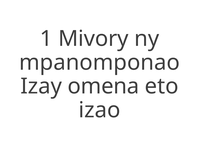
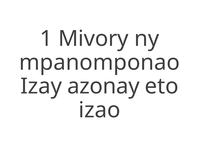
omena: omena -> azonay (103, 86)
